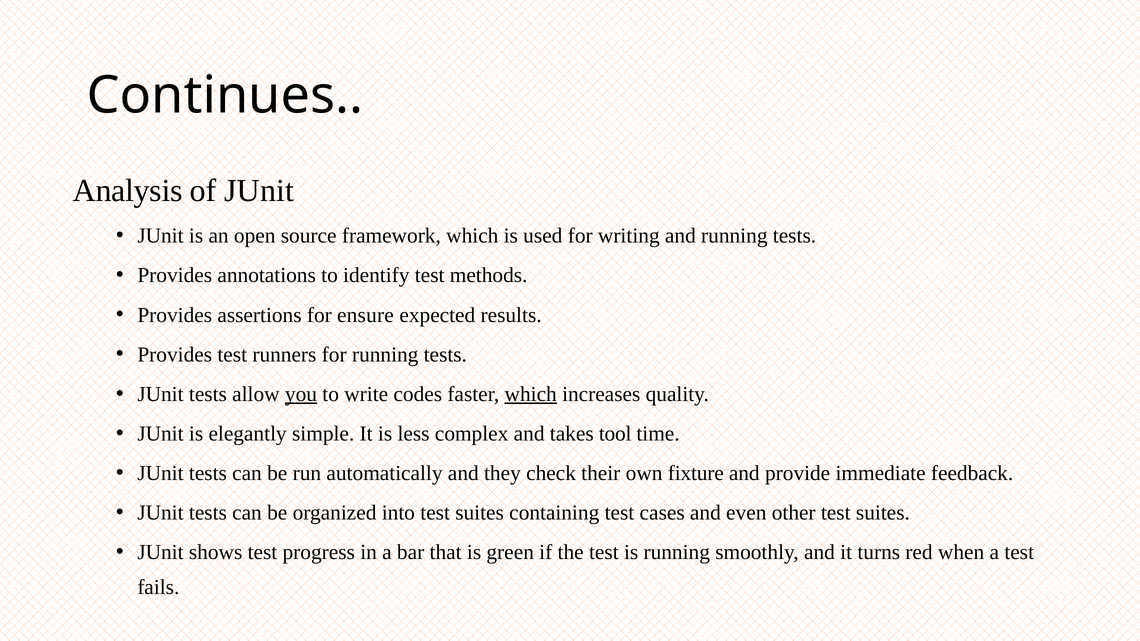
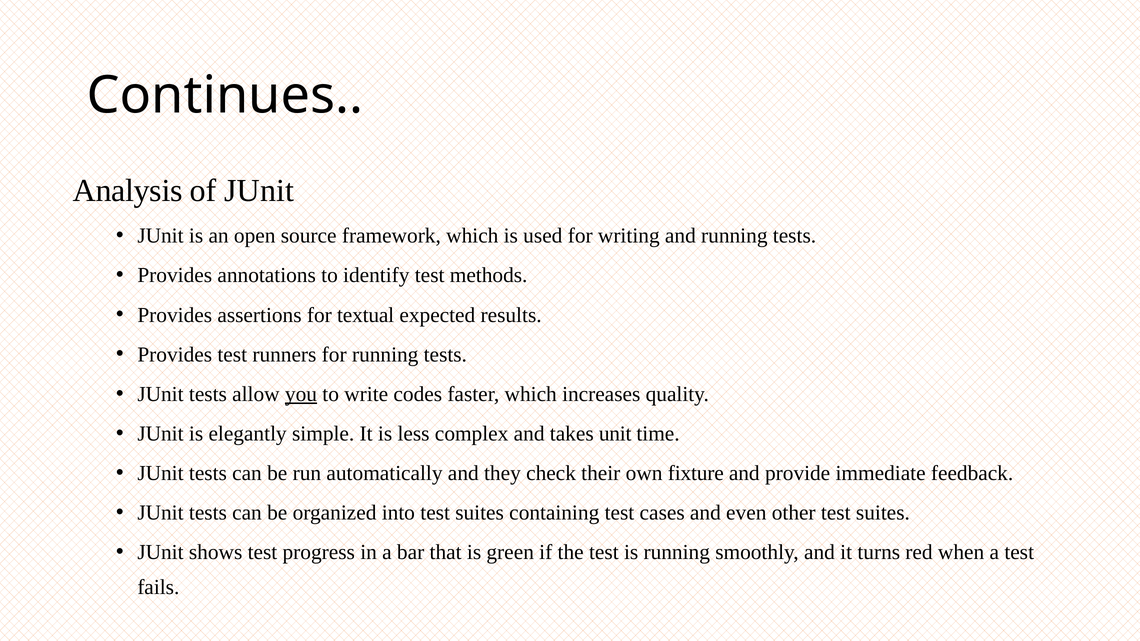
ensure: ensure -> textual (366, 315)
which underline: present -> none (531, 394)
tool: tool -> unit (615, 434)
